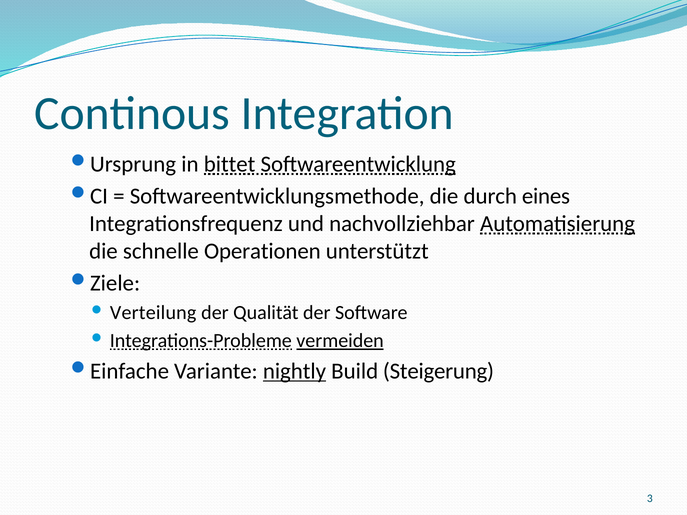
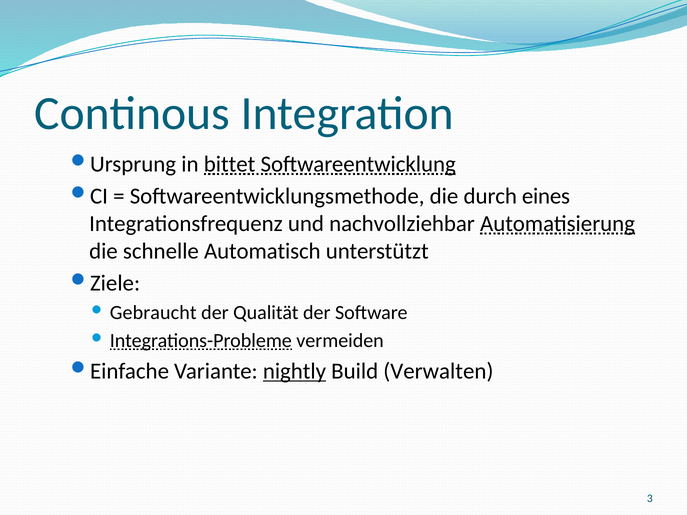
Operationen: Operationen -> Automatisch (262, 251)
Verteilung: Verteilung -> Gebraucht (153, 313)
vermeiden underline: present -> none (340, 341)
Steigerung: Steigerung -> Verwalten (438, 371)
